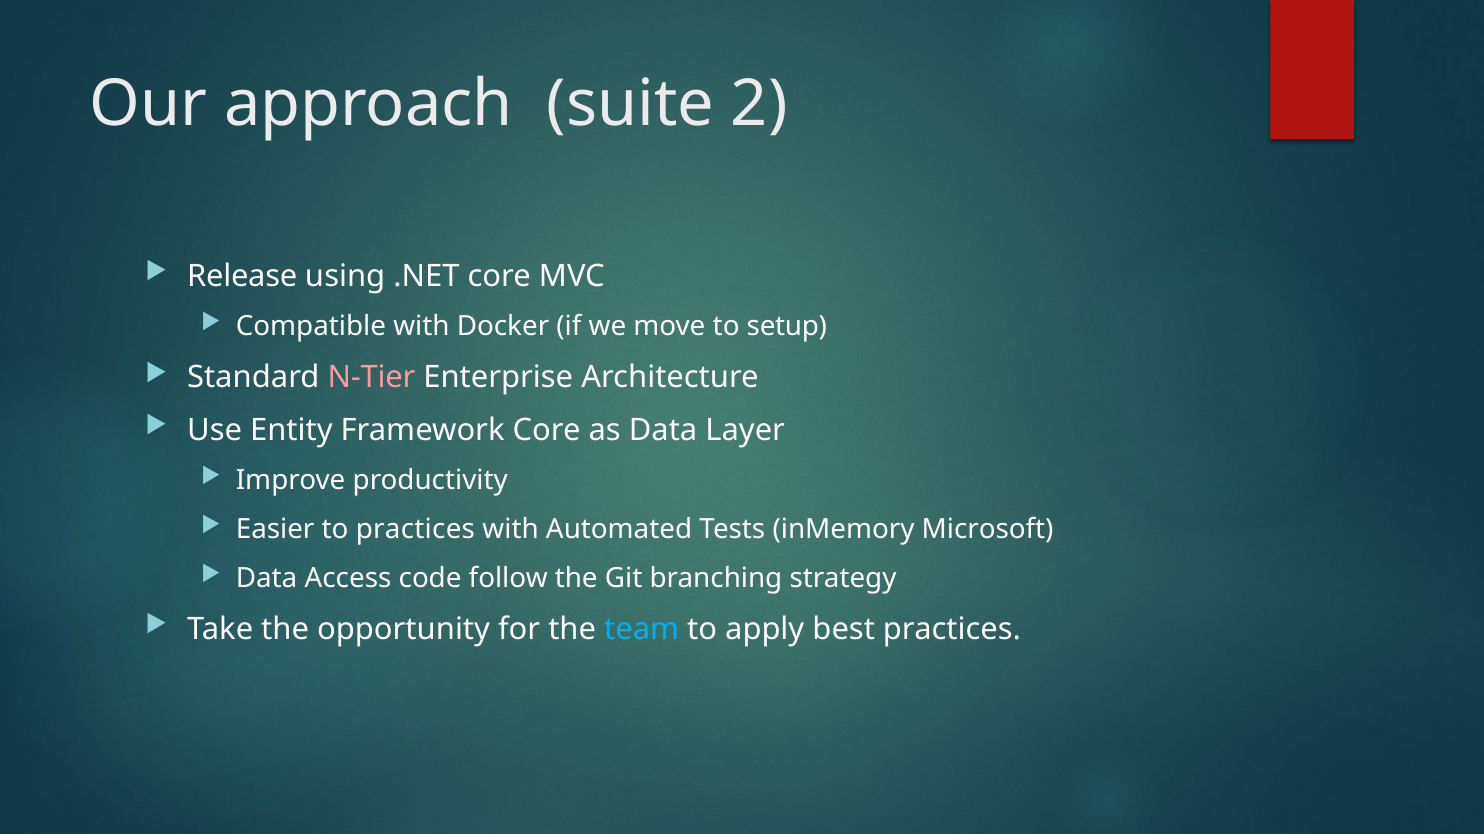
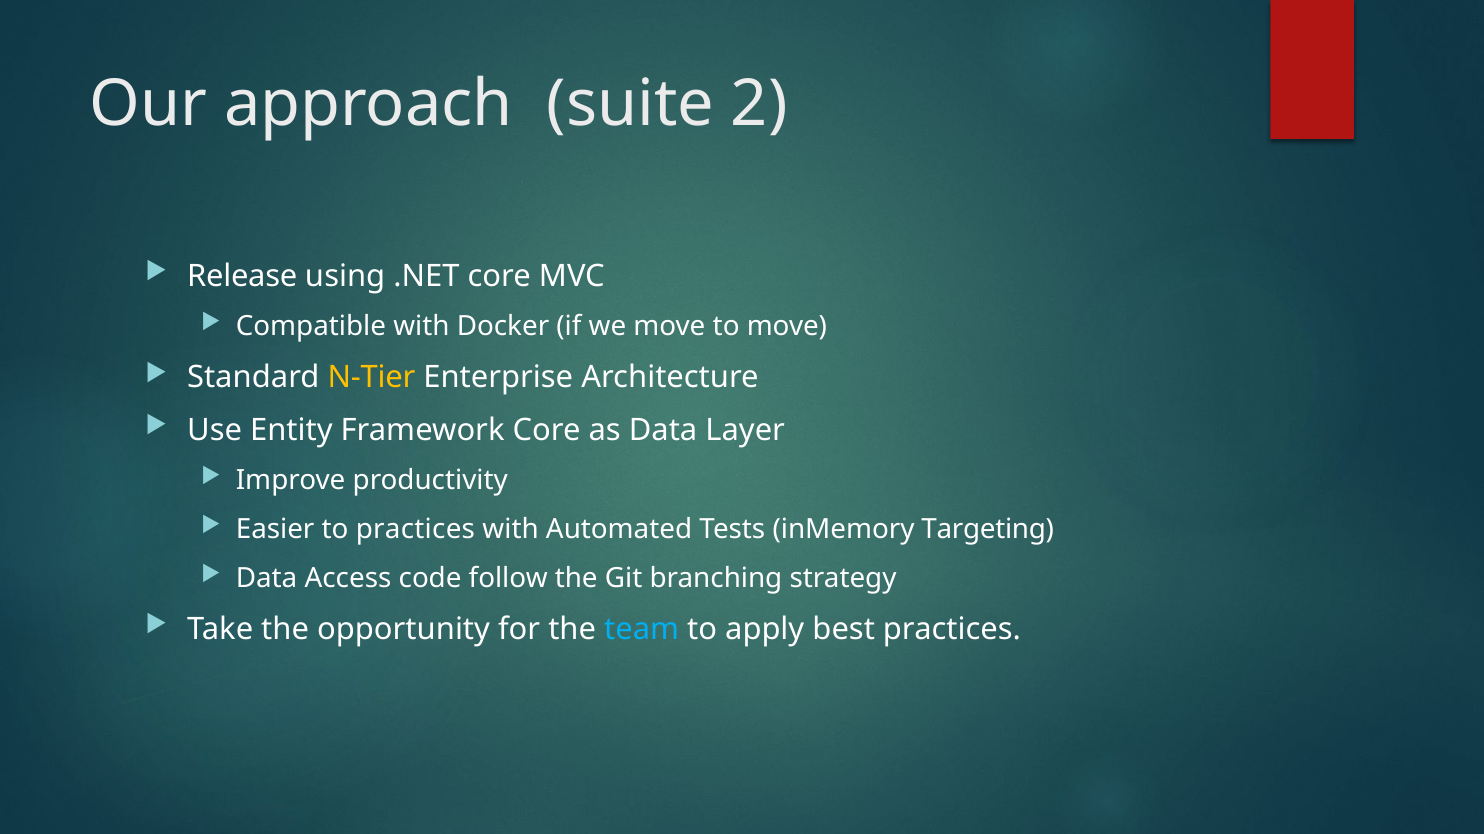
to setup: setup -> move (787, 327)
N-Tier colour: pink -> yellow (372, 378)
Microsoft: Microsoft -> Targeting (988, 530)
